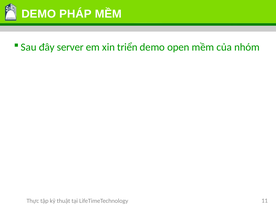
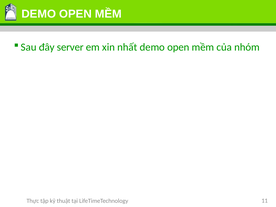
PHÁP: PHÁP -> OPEN (75, 14)
triển: triển -> nhất (127, 47)
